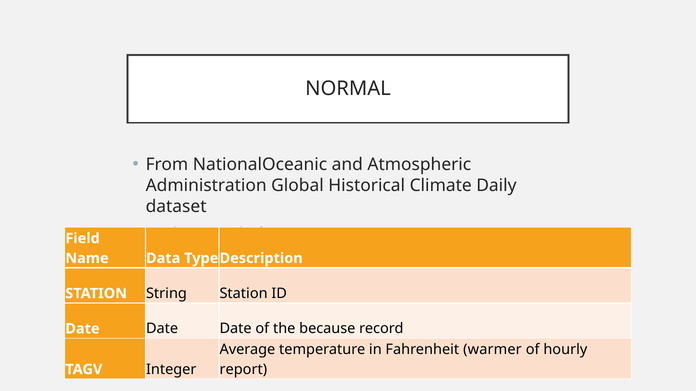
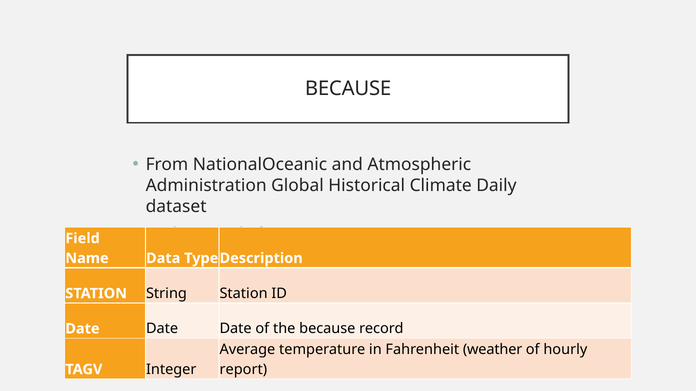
NORMAL: NORMAL -> BECAUSE (348, 89)
warmer: warmer -> weather (493, 350)
